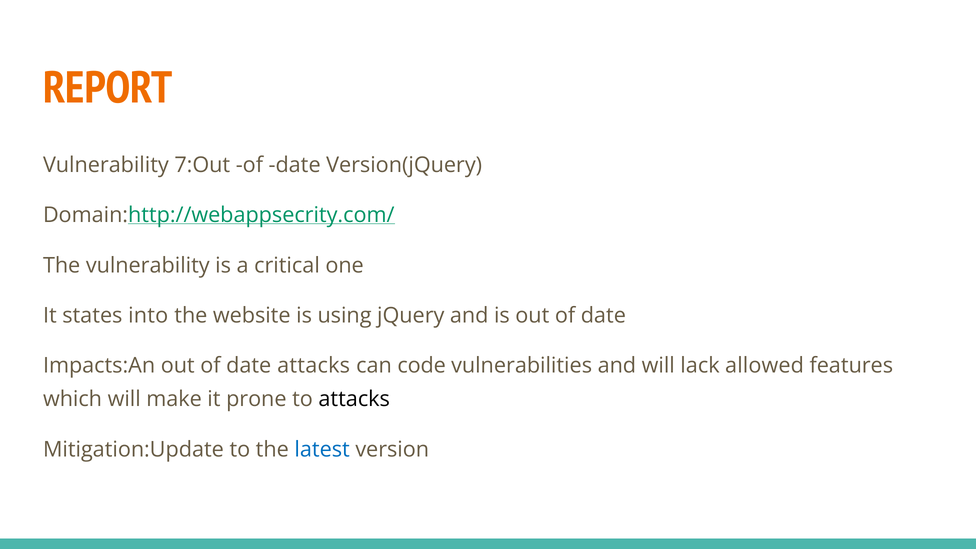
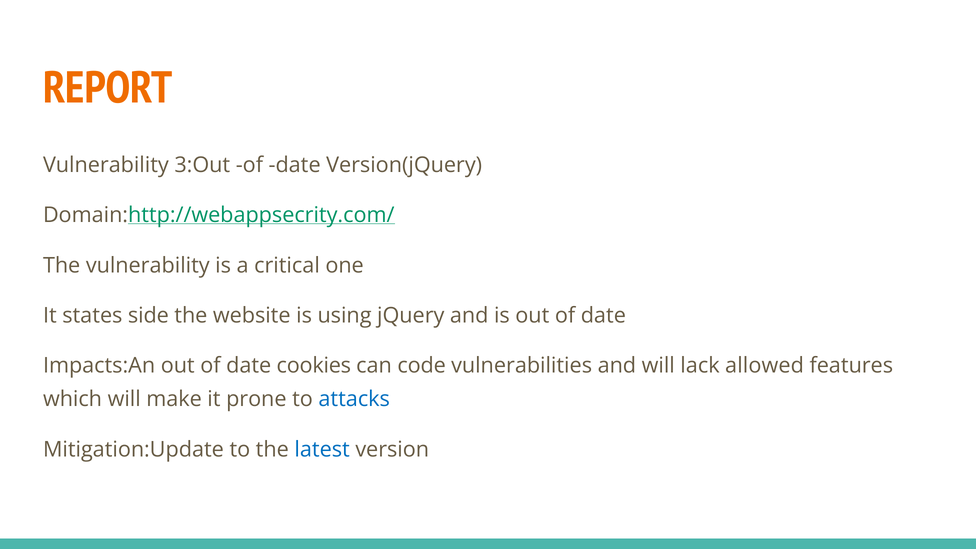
7:Out: 7:Out -> 3:Out (202, 165)
into: into -> side (148, 315)
date attacks: attacks -> cookies (314, 366)
attacks colour: black -> blue (354, 399)
